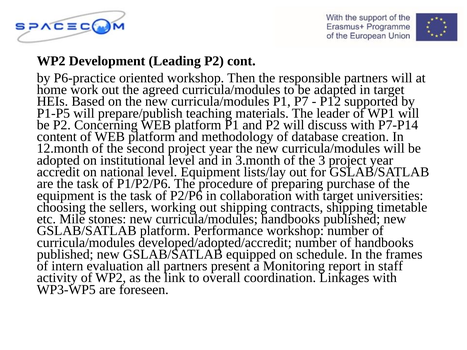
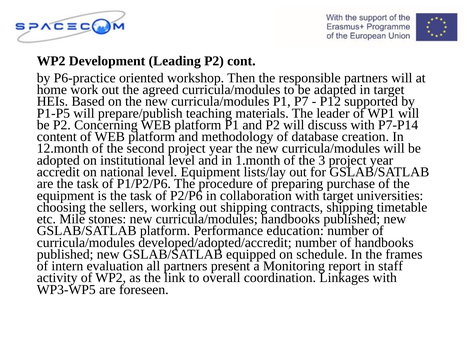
3.month: 3.month -> 1.month (258, 160)
Performance workshop: workshop -> education (295, 231)
